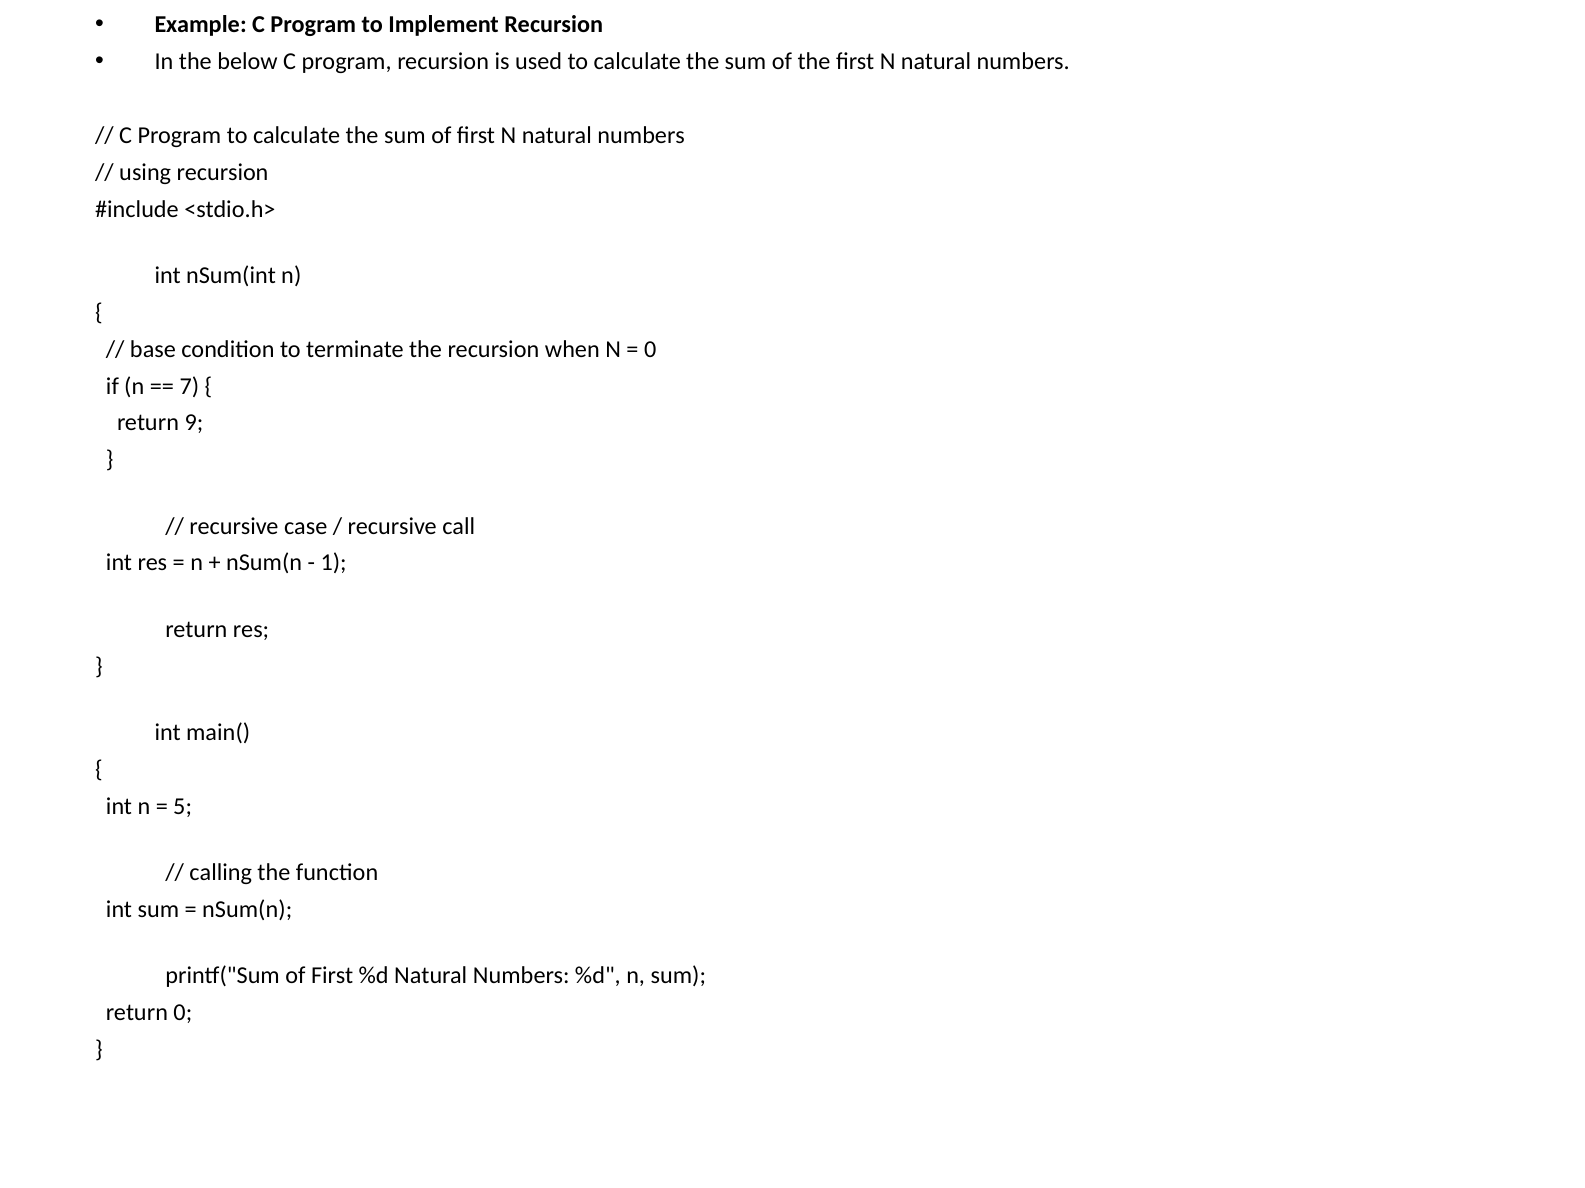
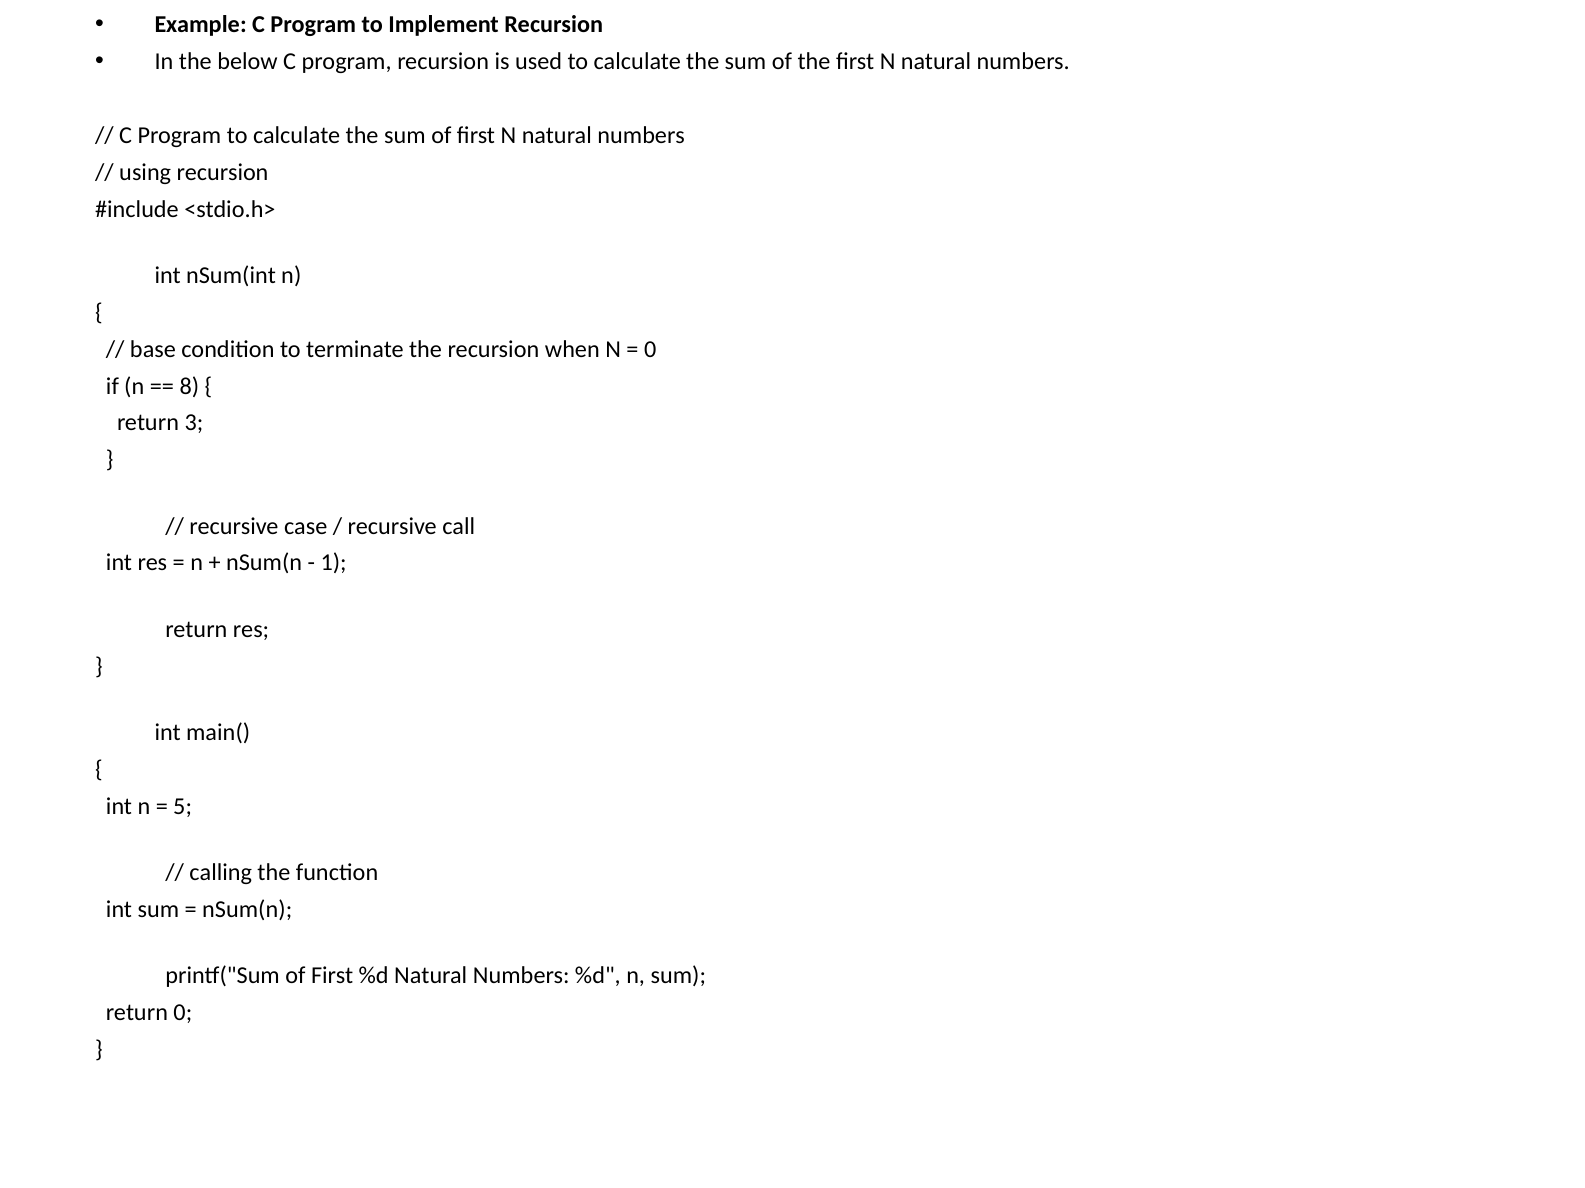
7: 7 -> 8 (189, 386)
9: 9 -> 3 (194, 423)
